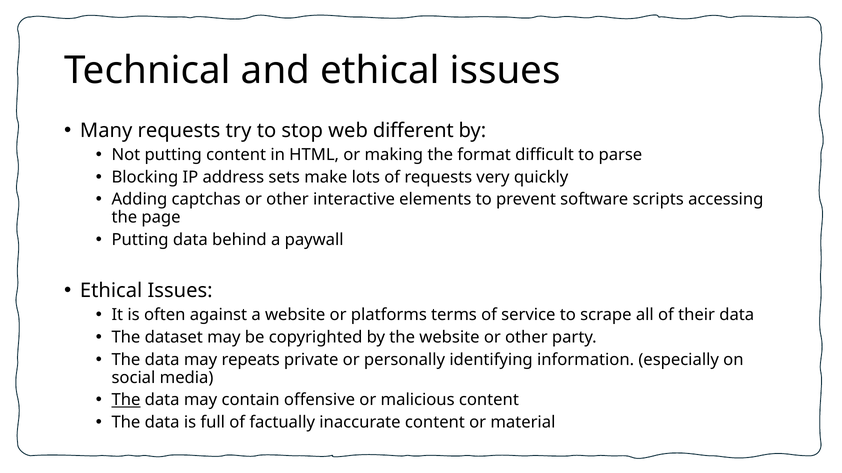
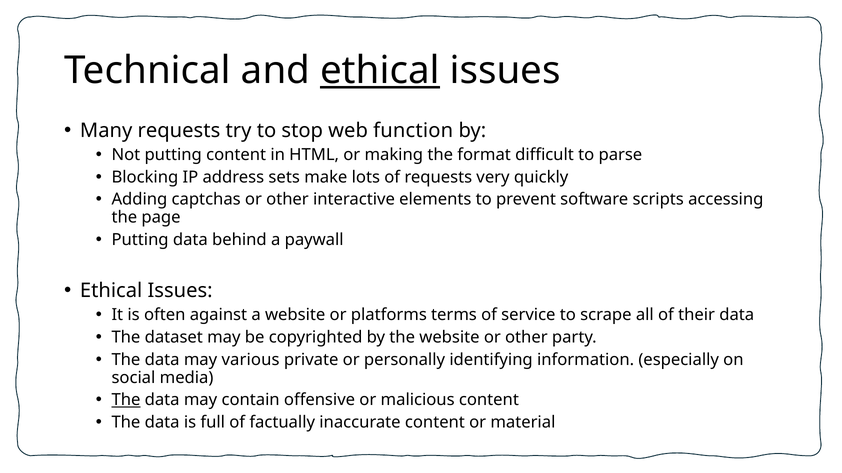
ethical underline: none -> present (380, 71)
different: different -> function (413, 131)
repeats: repeats -> various (251, 360)
